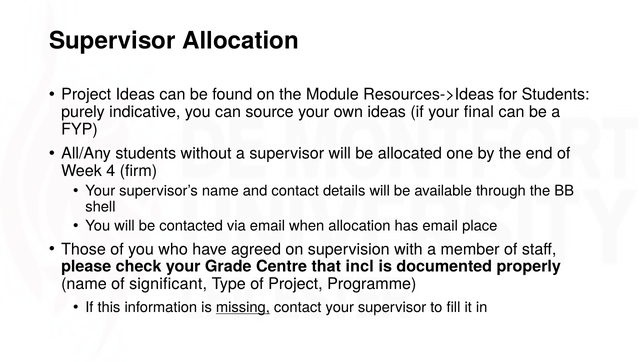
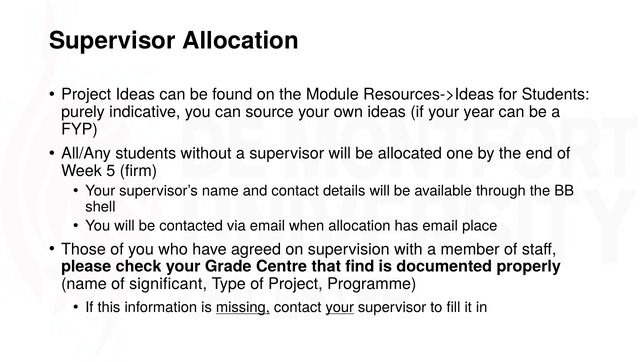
final: final -> year (479, 112)
4: 4 -> 5 (111, 171)
incl: incl -> find (360, 267)
your underline: none -> present (340, 308)
